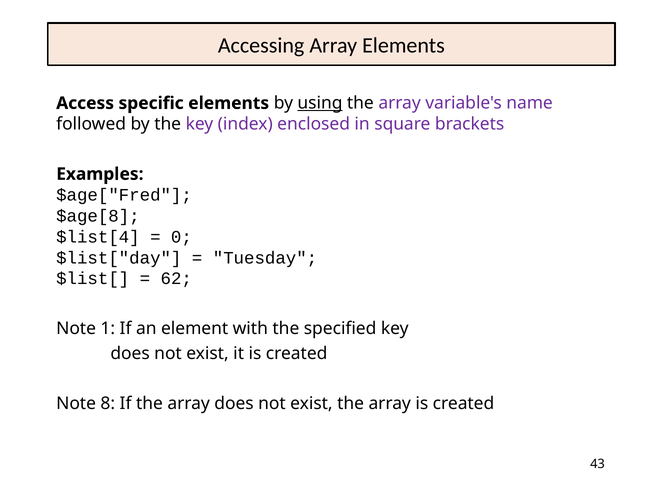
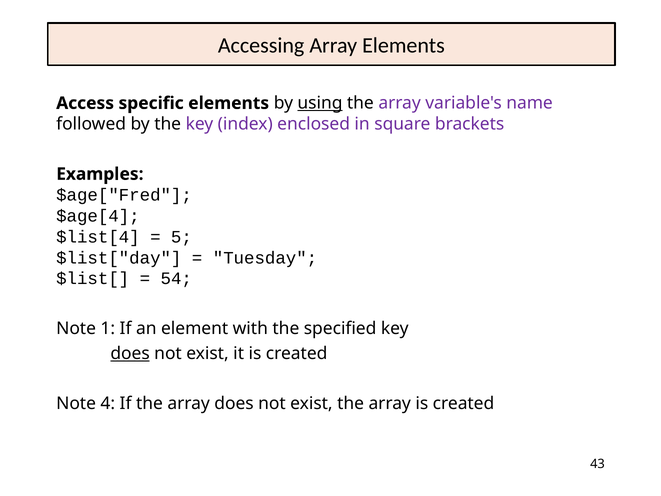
$age[8: $age[8 -> $age[4 (98, 216)
0: 0 -> 5 (181, 237)
62: 62 -> 54 (176, 279)
does underline: none -> present (130, 353)
8: 8 -> 4 (108, 403)
